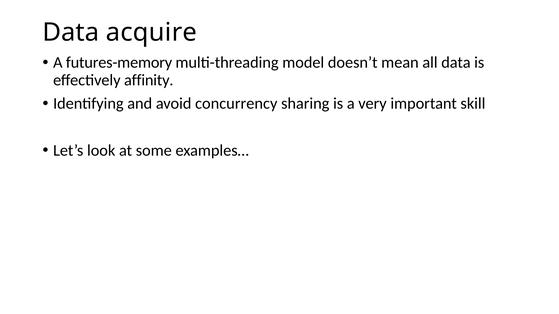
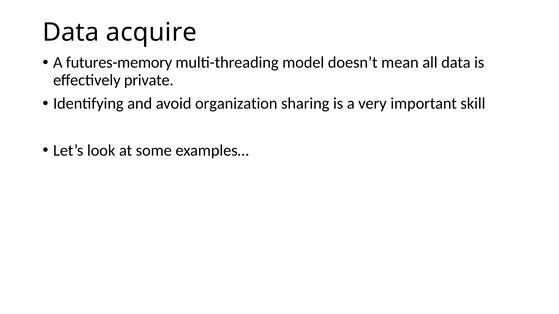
affinity: affinity -> private (149, 80)
concurrency: concurrency -> organization (236, 104)
